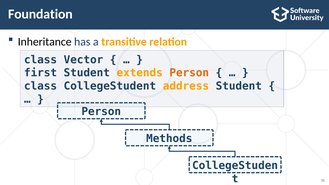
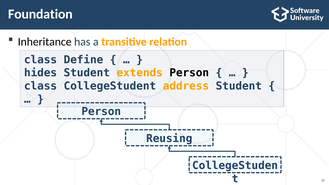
Vector: Vector -> Define (83, 60)
first: first -> hides (41, 73)
Person colour: orange -> black (189, 73)
Methods: Methods -> Reusing (169, 139)
